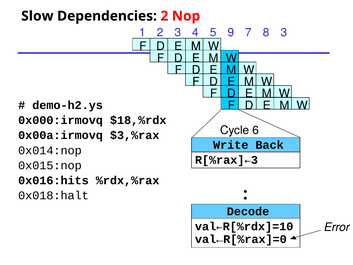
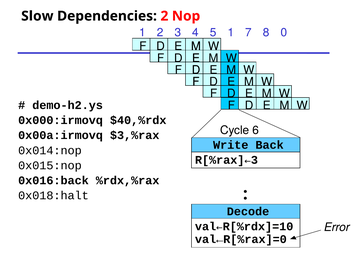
9: 9 -> 1 (231, 32)
8 3: 3 -> 0 (284, 32)
$18,%rdx: $18,%rdx -> $40,%rdx (138, 120)
0x016:hits: 0x016:hits -> 0x016:back (53, 180)
